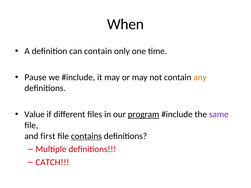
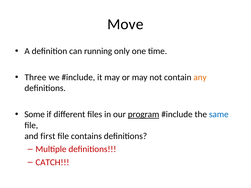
When: When -> Move (125, 24)
can contain: contain -> running (98, 51)
Pause: Pause -> Three (35, 77)
Value: Value -> Some (35, 115)
same colour: purple -> blue (219, 115)
contains underline: present -> none (86, 136)
